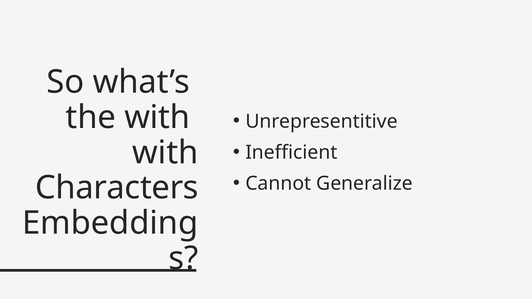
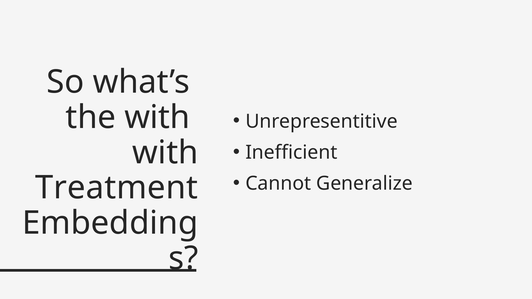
Characters: Characters -> Treatment (117, 188)
